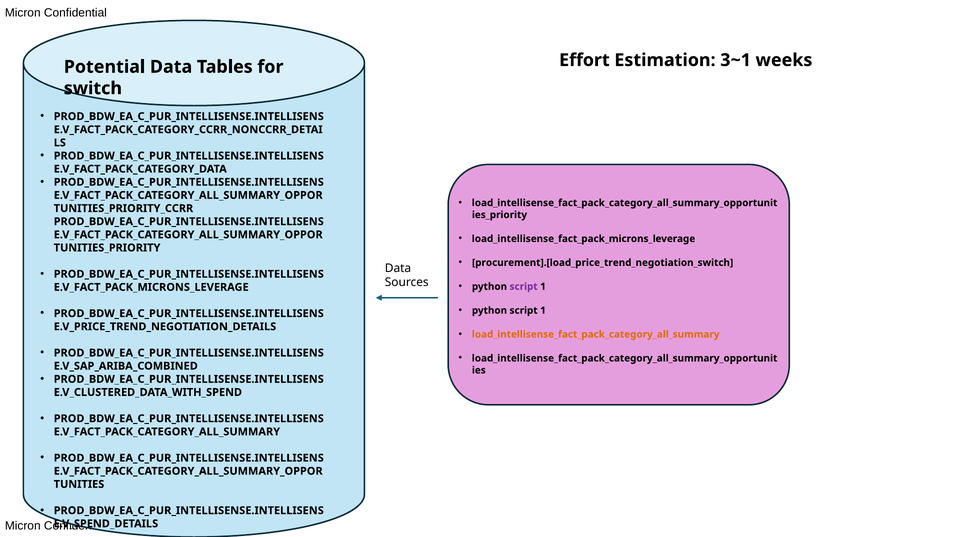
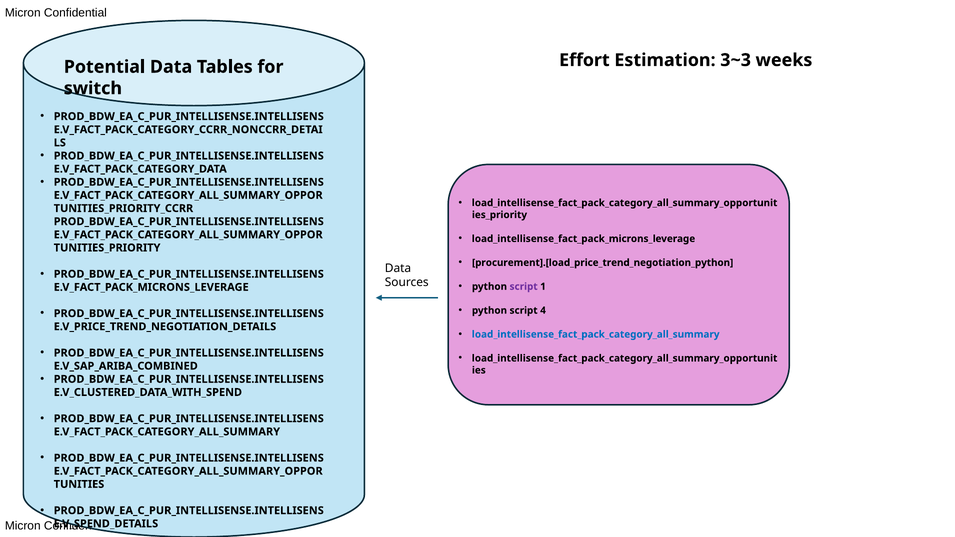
3~1: 3~1 -> 3~3 (736, 60)
procurement].[load_price_trend_negotiation_switch: procurement].[load_price_trend_negotiation_switch -> procurement].[load_price_trend_negotiation_python (603, 263)
1: 1 -> 4 (543, 311)
load_intellisense_fact_pack_category_all_summary colour: orange -> blue (596, 334)
